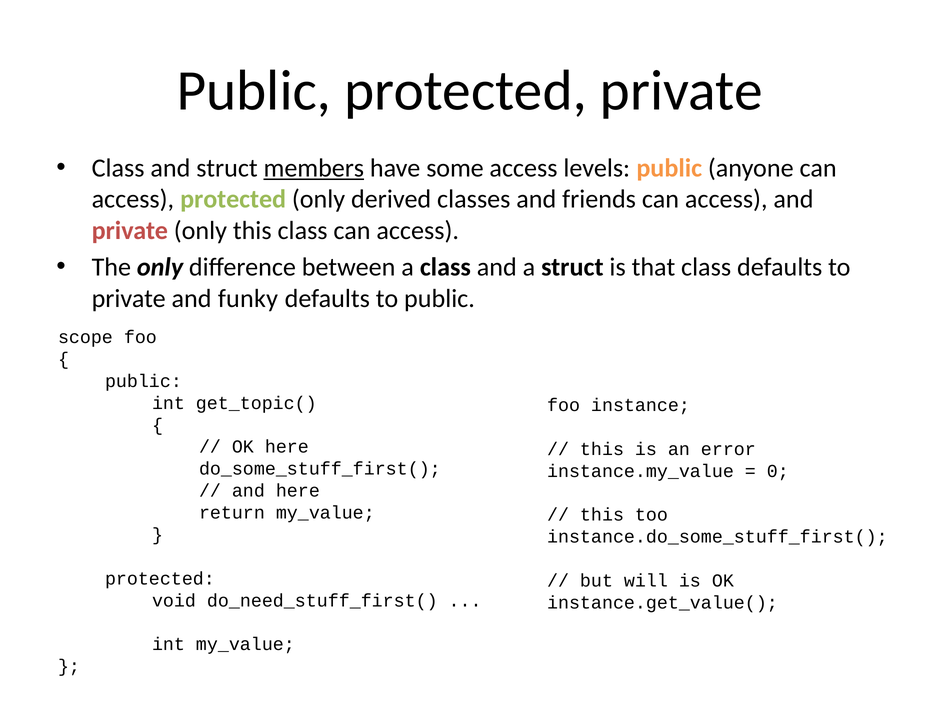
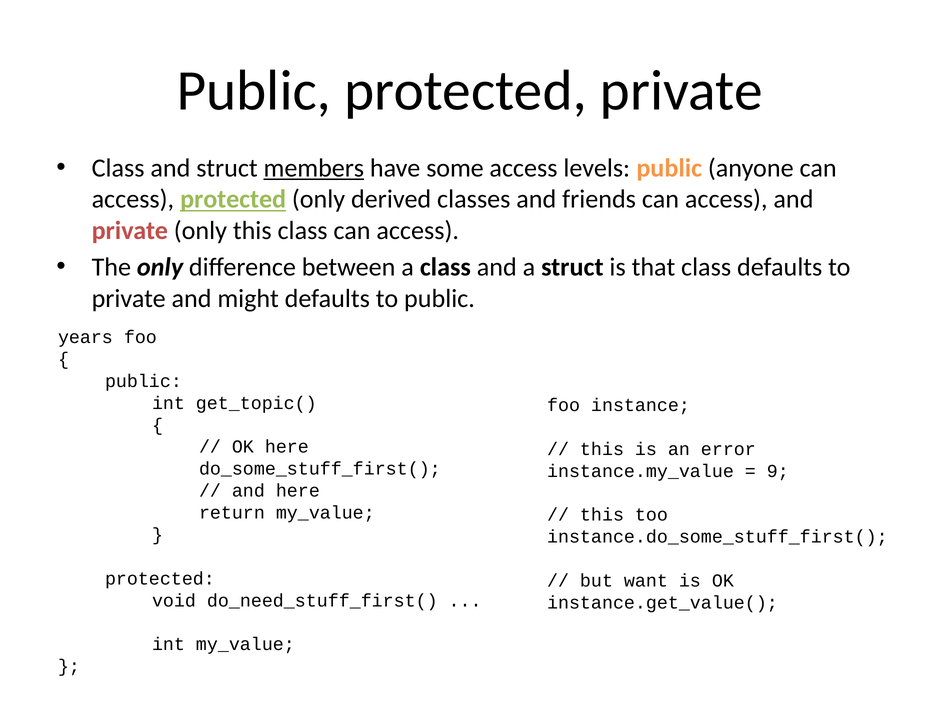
protected underline: none -> present (233, 199)
funky: funky -> might (248, 299)
scope: scope -> years (85, 337)
0: 0 -> 9 (778, 471)
will: will -> want (646, 581)
